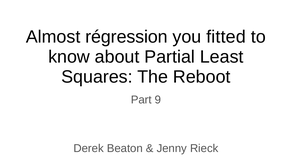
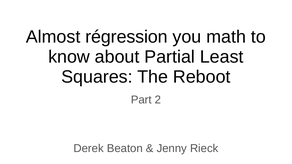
fitted: fitted -> math (226, 37)
9: 9 -> 2 (158, 100)
